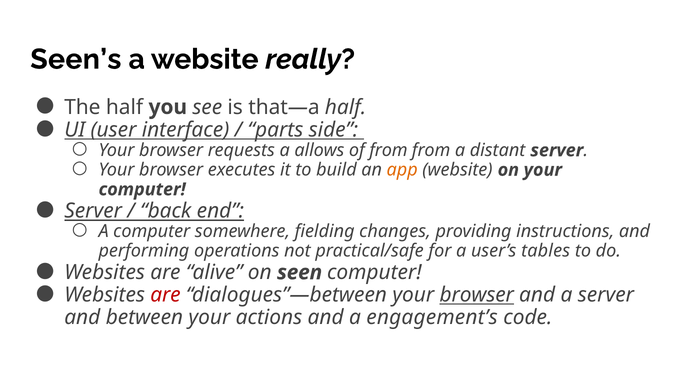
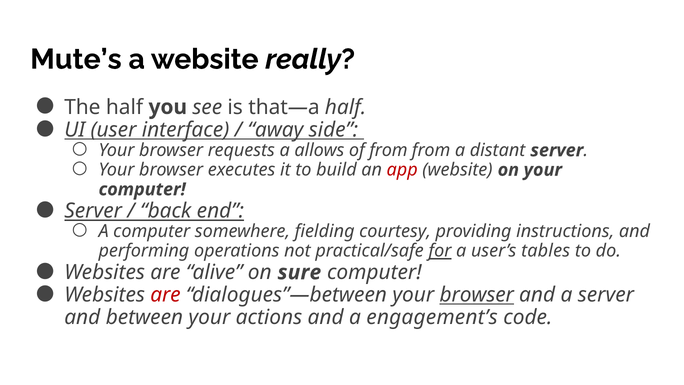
Seen’s: Seen’s -> Mute’s (76, 59)
parts: parts -> away (275, 130)
app colour: orange -> red (402, 170)
changes: changes -> courtesy (395, 231)
for underline: none -> present (440, 251)
seen: seen -> sure (299, 272)
